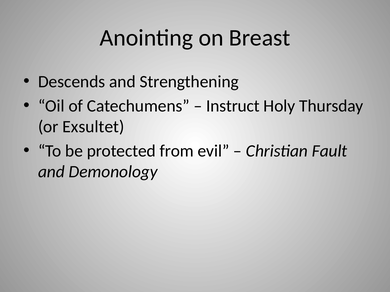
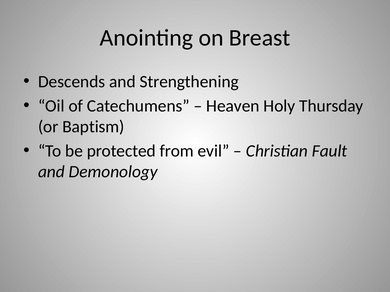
Instruct: Instruct -> Heaven (233, 106)
Exsultet: Exsultet -> Baptism (93, 127)
